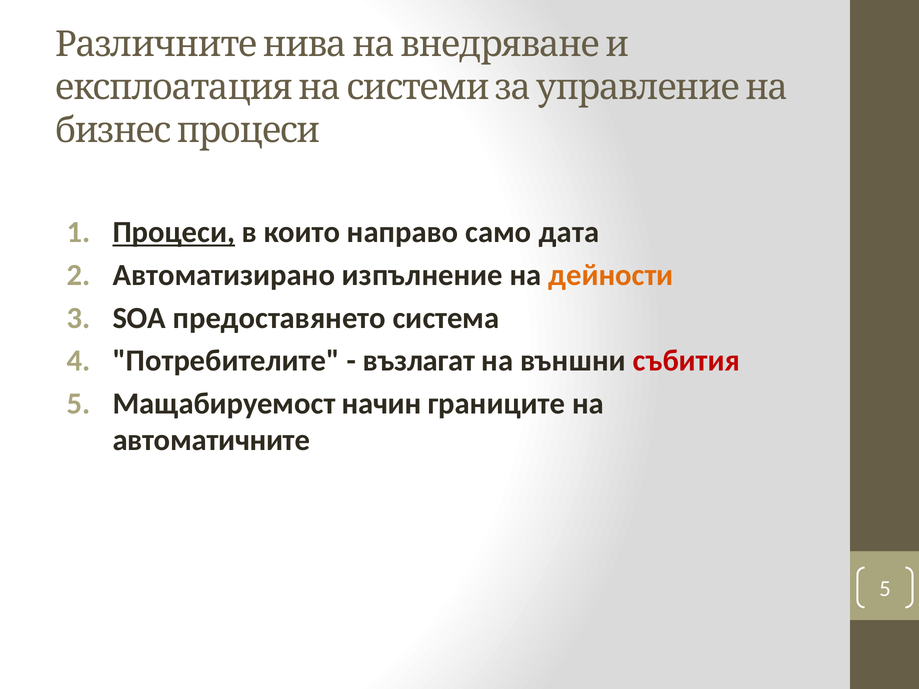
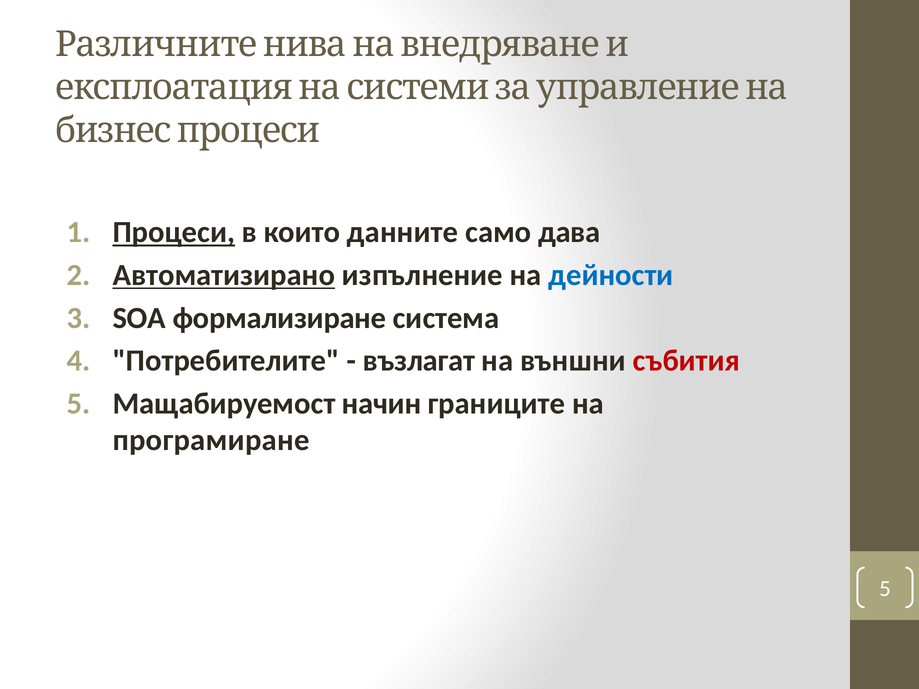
направо: направо -> данните (403, 232)
дата: дата -> дава (569, 232)
Автоматизирано underline: none -> present (224, 275)
дейности colour: orange -> blue (611, 275)
предоставянето: предоставянето -> формализиране (279, 318)
автоматичните: автоматичните -> програмиране (211, 441)
